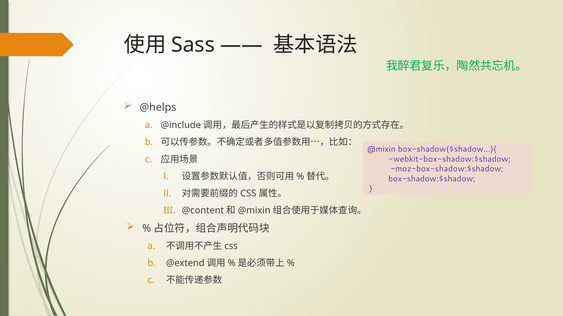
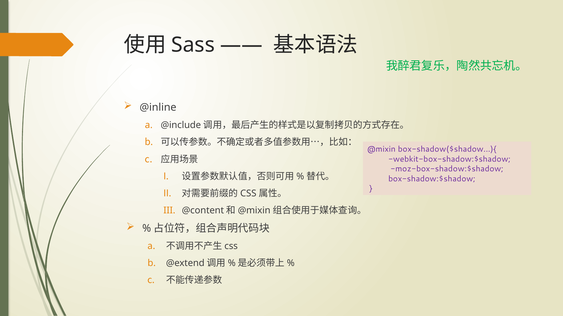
@helps: @helps -> @inline (158, 108)
